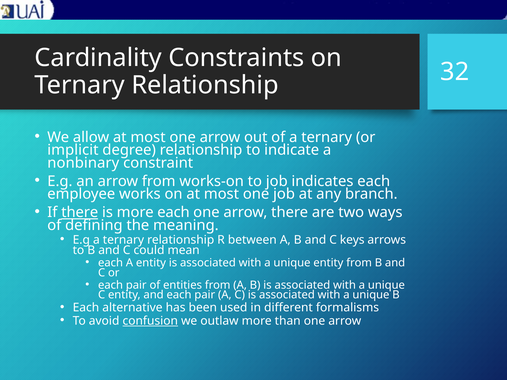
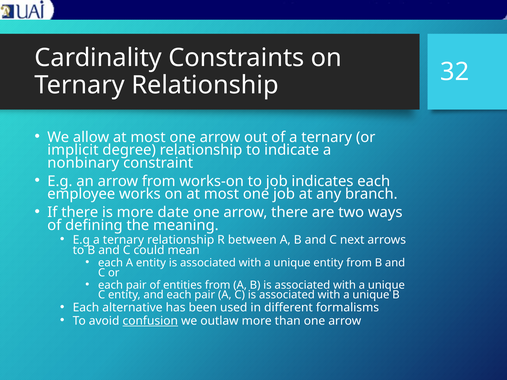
there underline: present -> none (80, 213)
more each: each -> date (173, 213)
keys: keys -> next (352, 240)
